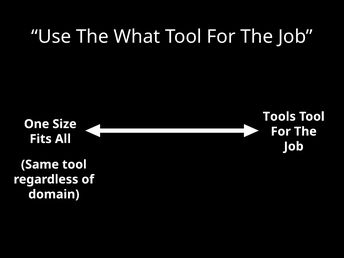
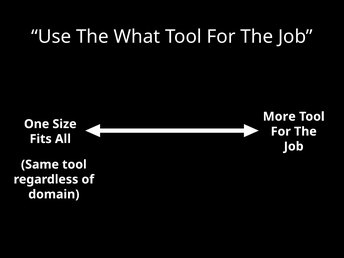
Tools: Tools -> More (279, 117)
